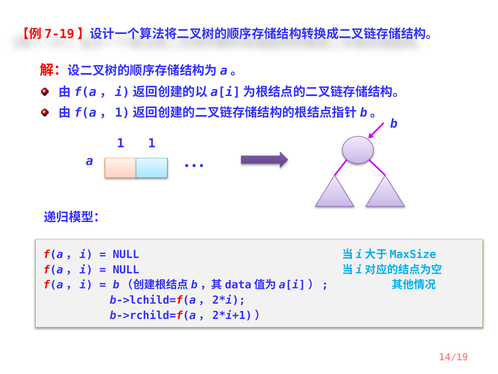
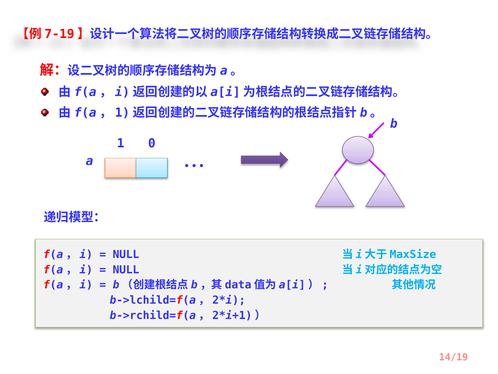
1 1: 1 -> 0 (152, 143)
